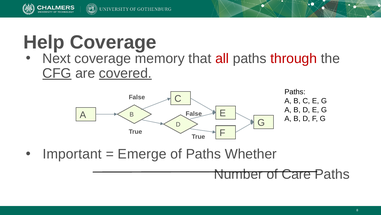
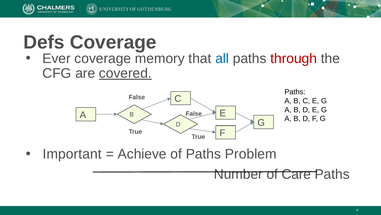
Help: Help -> Defs (44, 42)
Next: Next -> Ever (57, 58)
all colour: red -> blue (222, 58)
CFG underline: present -> none (57, 73)
Emerge: Emerge -> Achieve (142, 154)
Whether: Whether -> Problem (251, 154)
